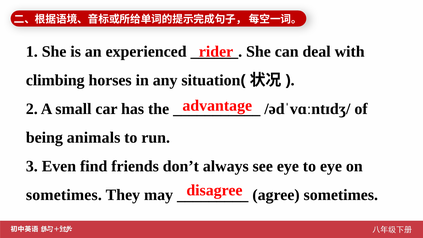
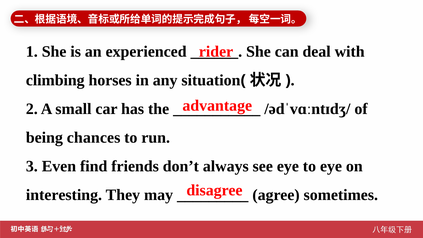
animals: animals -> chances (94, 137)
sometimes: sometimes -> interesting (64, 195)
